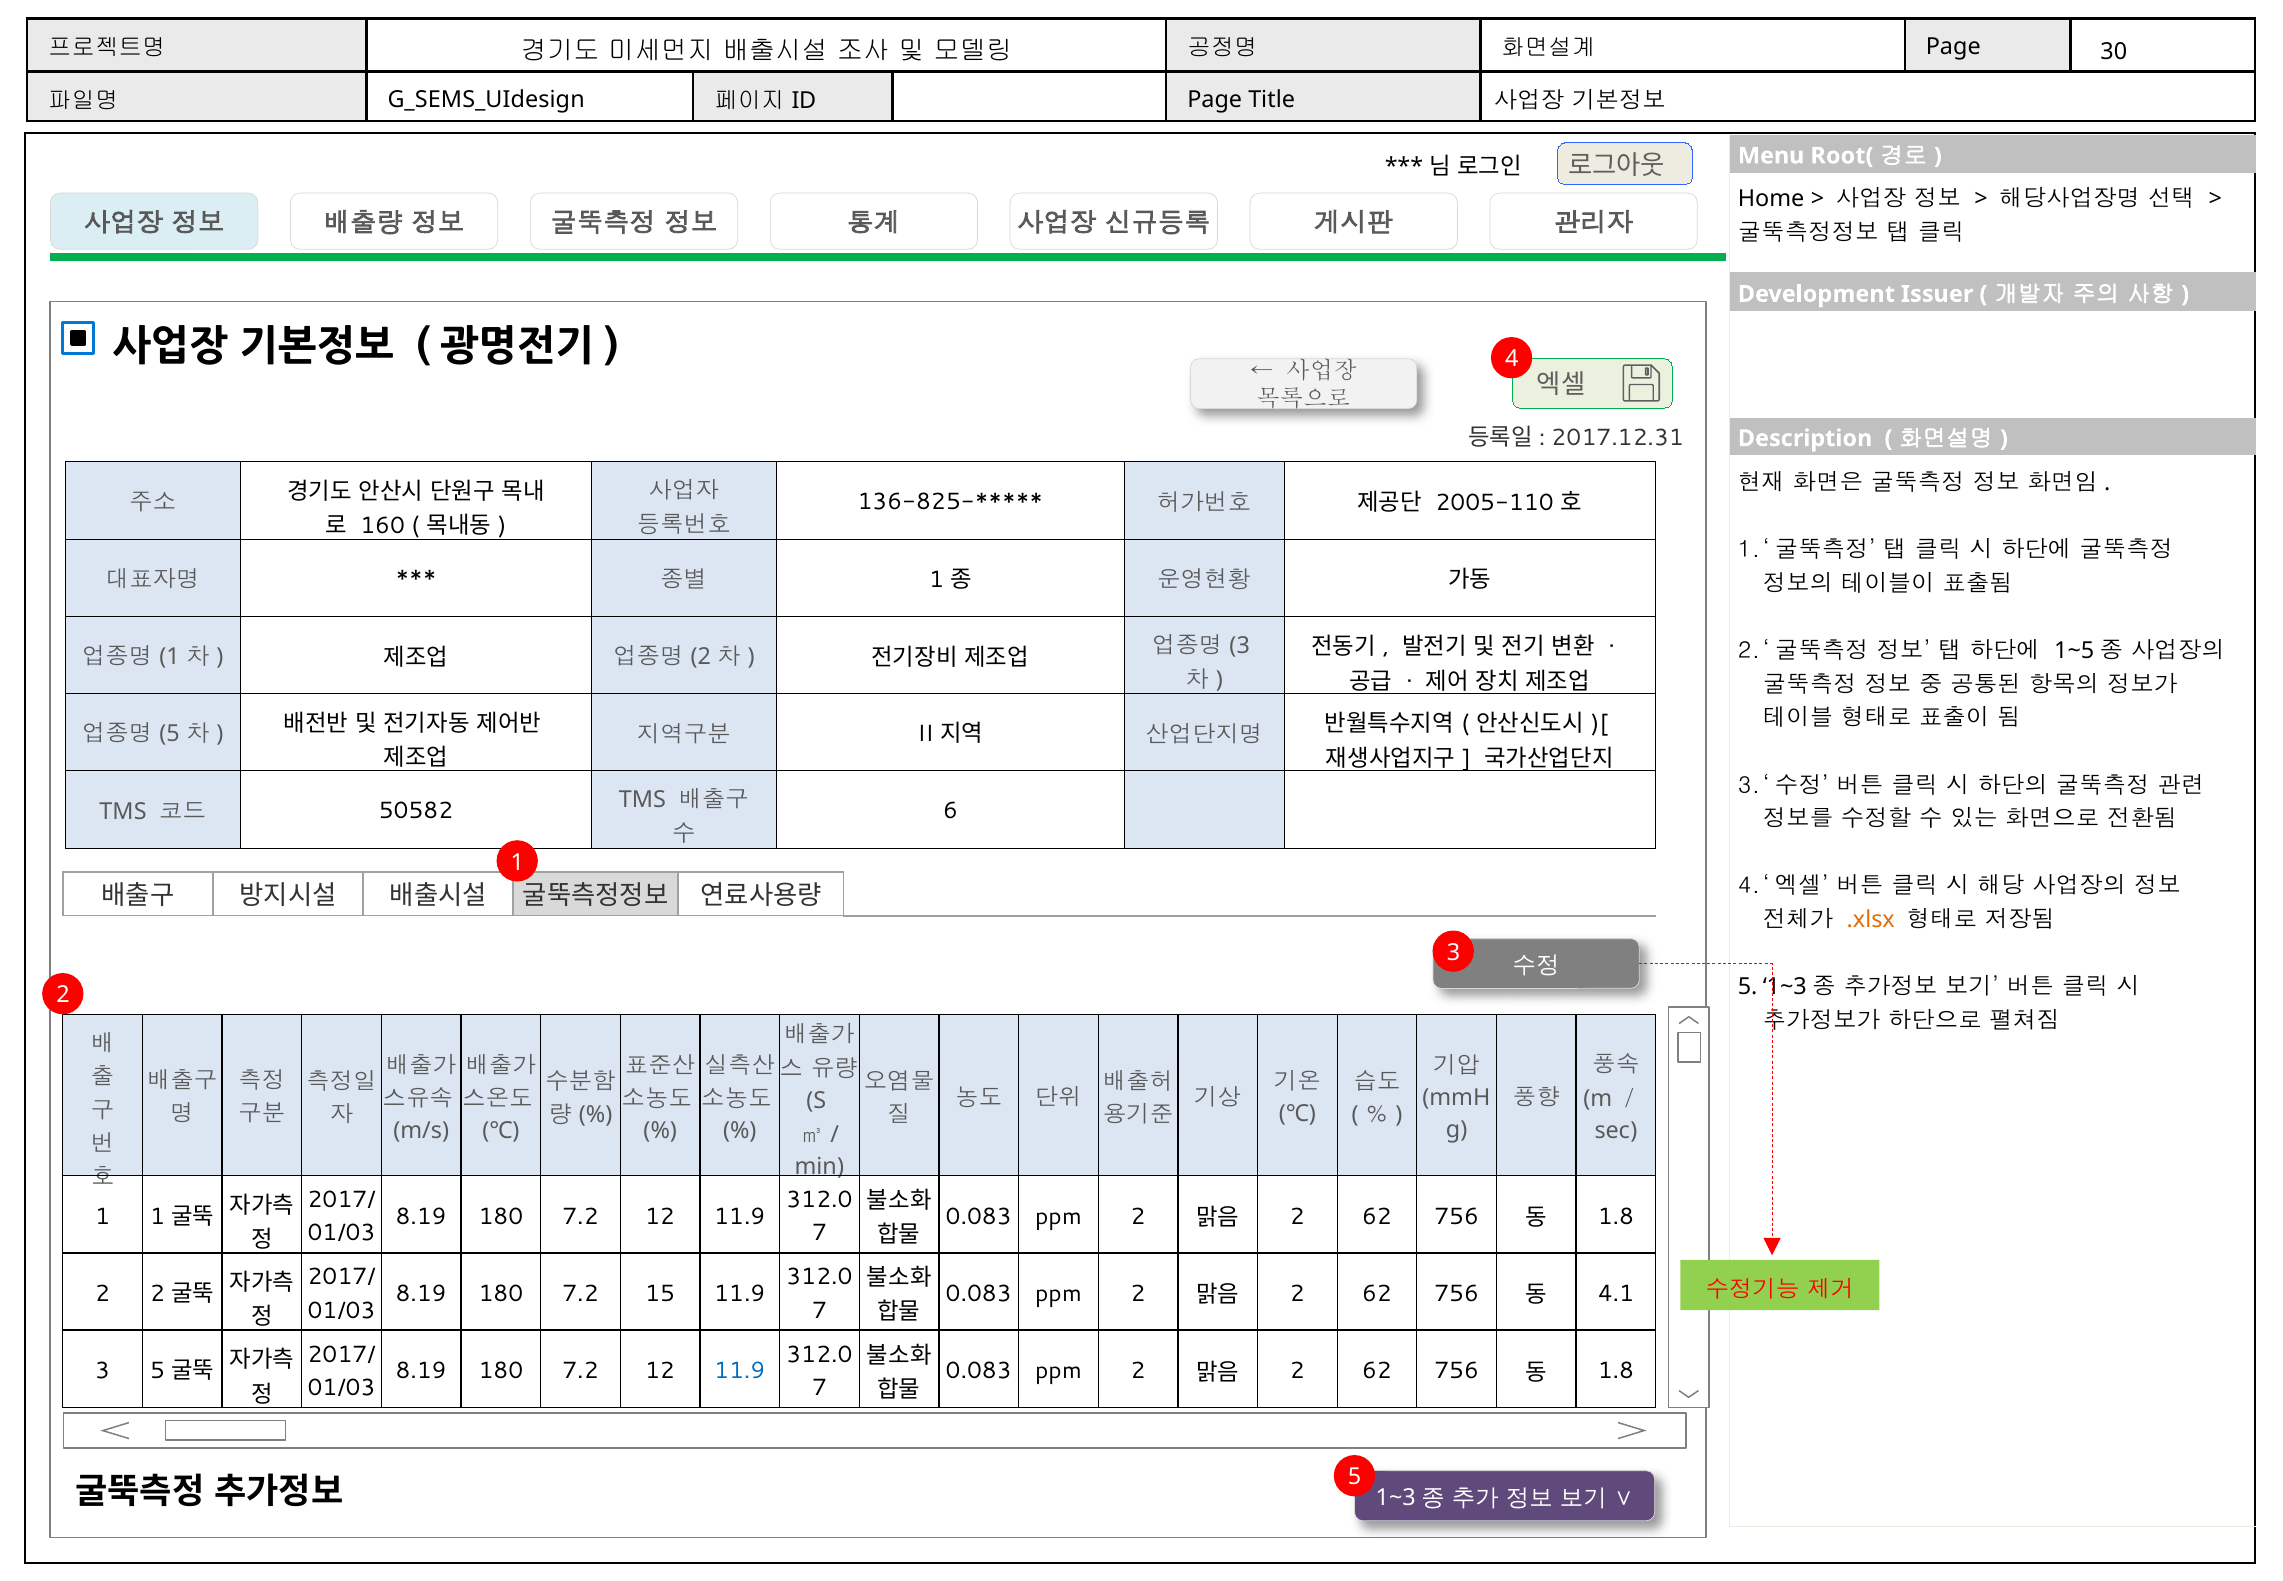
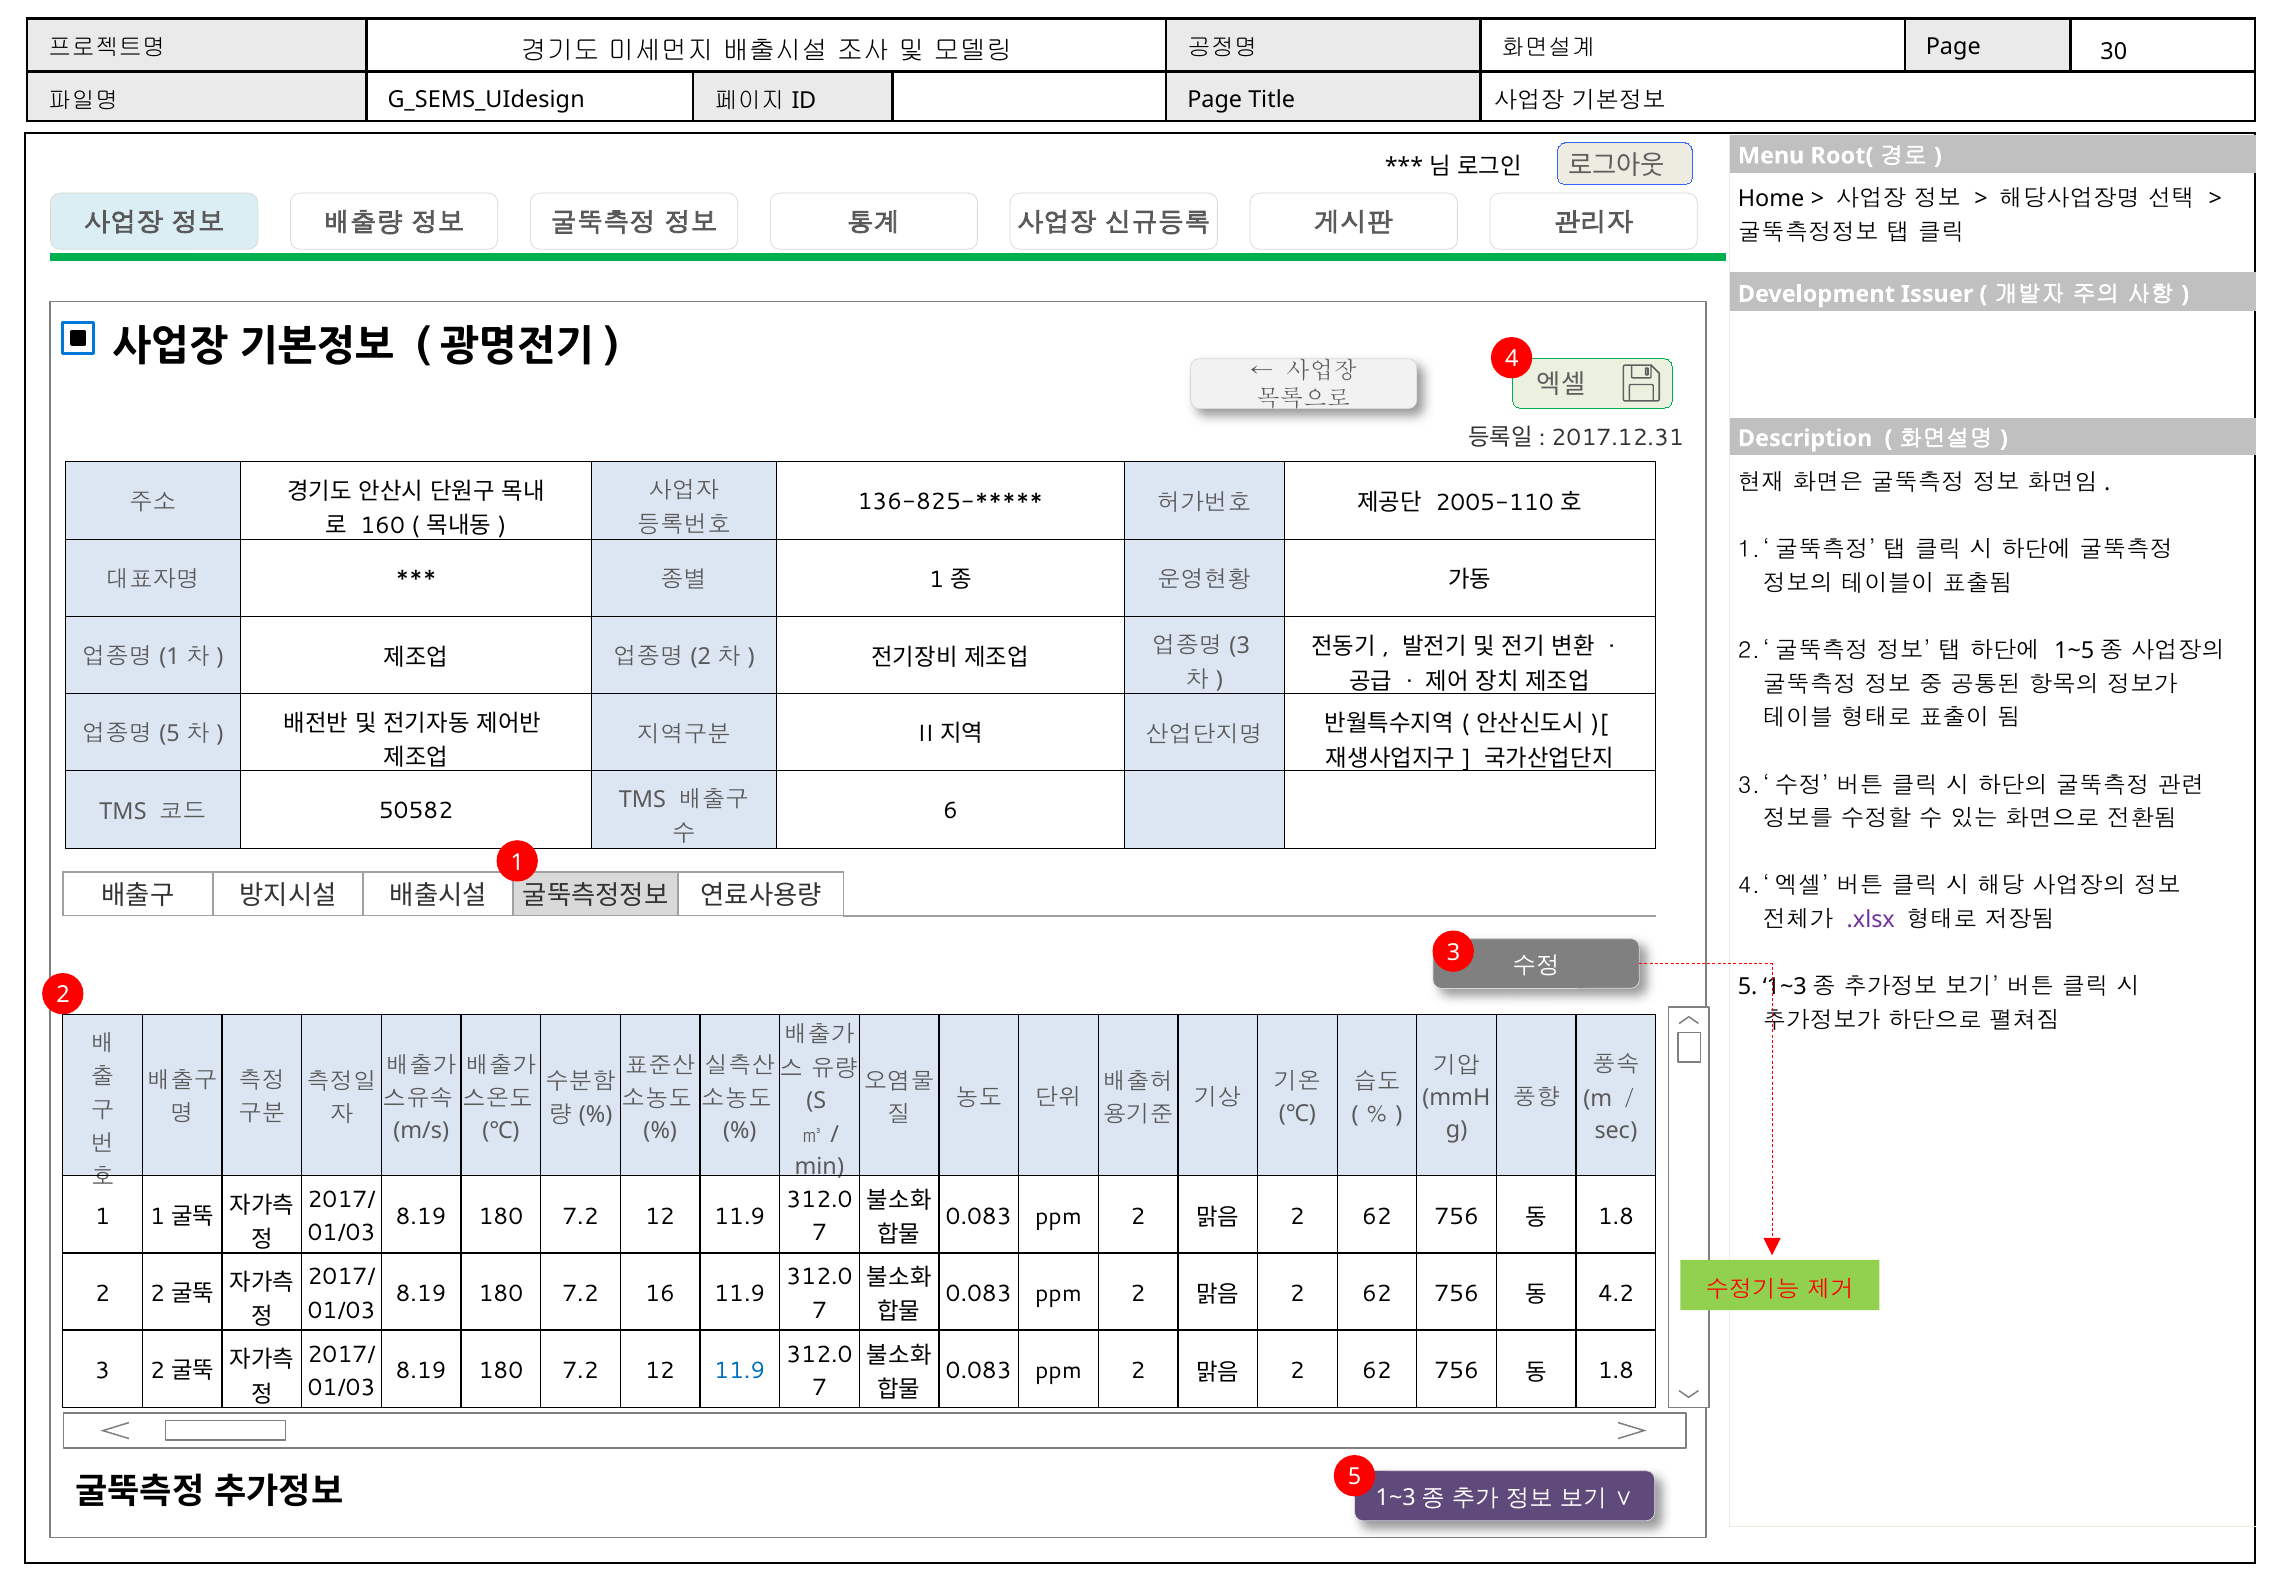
.xlsx colour: orange -> purple (1871, 920)
15: 15 -> 16 (660, 1293)
4.1: 4.1 -> 4.2 (1616, 1293)
3 5: 5 -> 2 (157, 1370)
